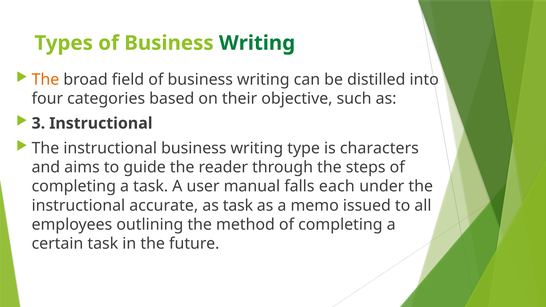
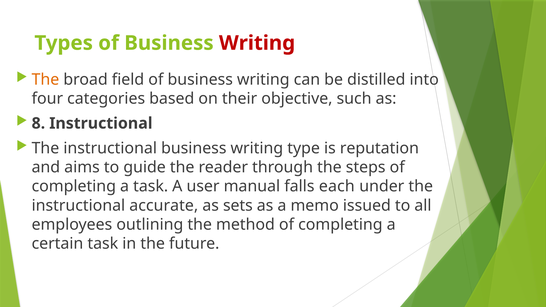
Writing colour: green -> red (257, 43)
3: 3 -> 8 (38, 123)
characters: characters -> reputation (379, 148)
as task: task -> sets (238, 206)
